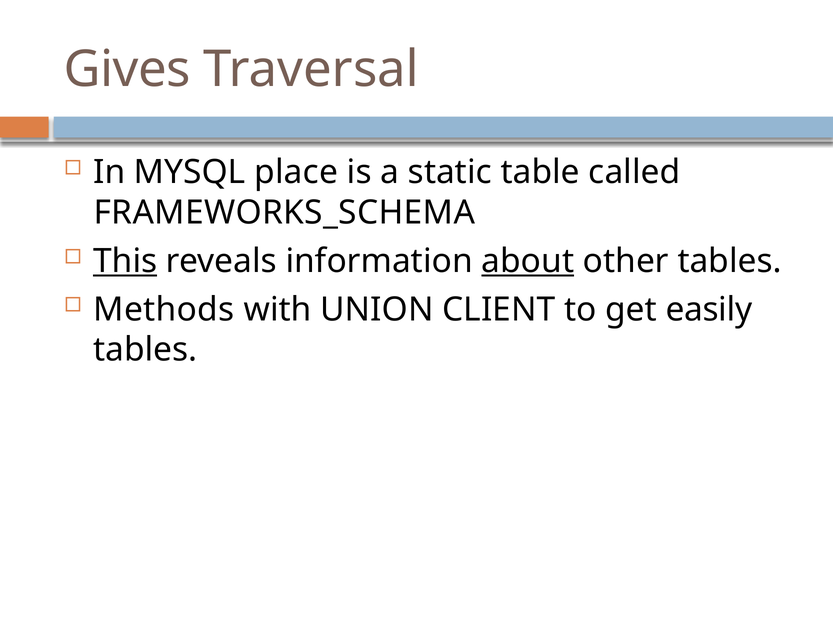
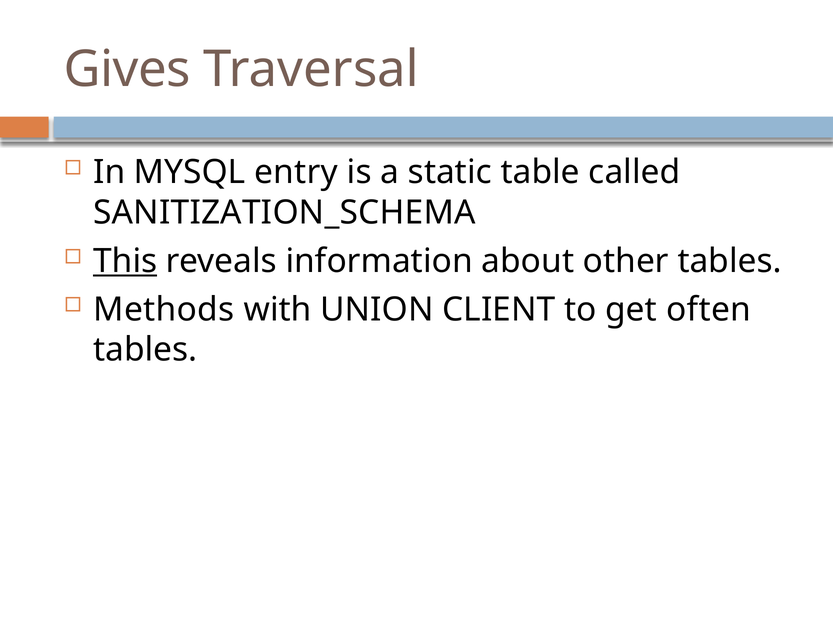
place: place -> entry (296, 172)
FRAMEWORKS_SCHEMA: FRAMEWORKS_SCHEMA -> SANITIZATION_SCHEMA (284, 213)
about underline: present -> none (528, 261)
easily: easily -> often (709, 309)
